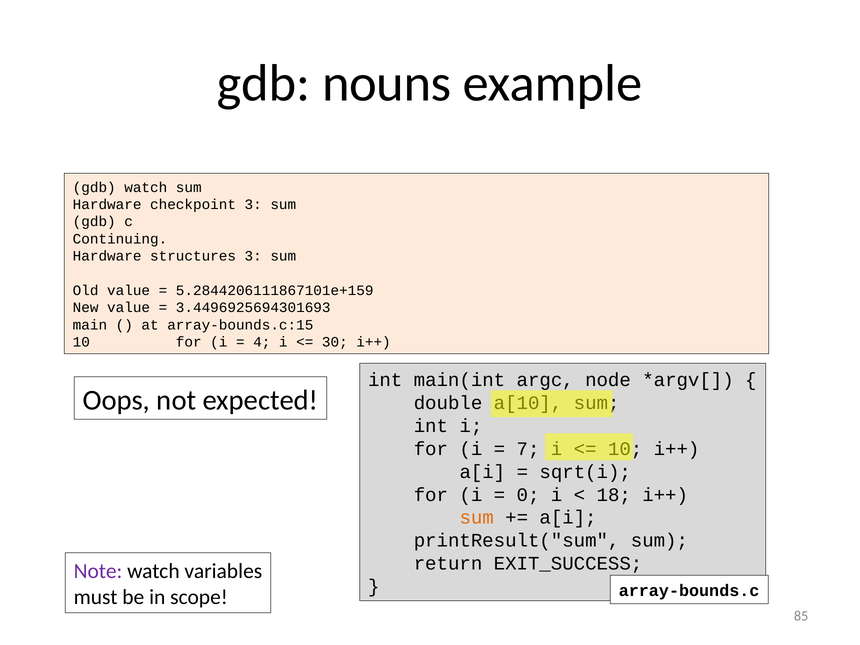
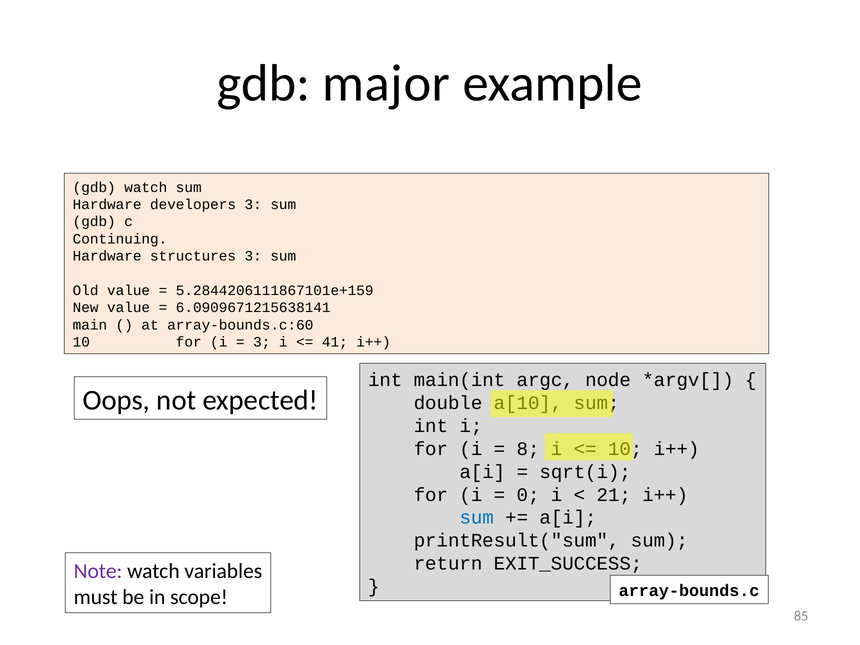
nouns: nouns -> major (386, 83)
checkpoint: checkpoint -> developers (193, 205)
3.4496925694301693: 3.4496925694301693 -> 6.0909671215638141 (253, 308)
array-bounds.c:15: array-bounds.c:15 -> array-bounds.c:60 (240, 325)
4: 4 -> 3 (262, 342)
30: 30 -> 41 (335, 342)
7: 7 -> 8 (528, 449)
18: 18 -> 21 (614, 495)
sum colour: orange -> blue (477, 518)
